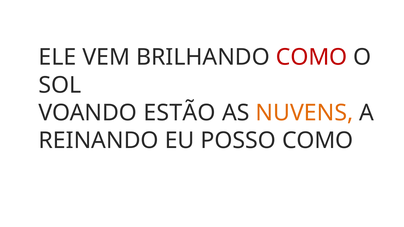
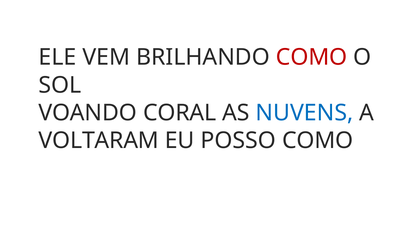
ESTÃO: ESTÃO -> CORAL (180, 113)
NUVENS colour: orange -> blue (304, 113)
REINANDO: REINANDO -> VOLTARAM (99, 141)
